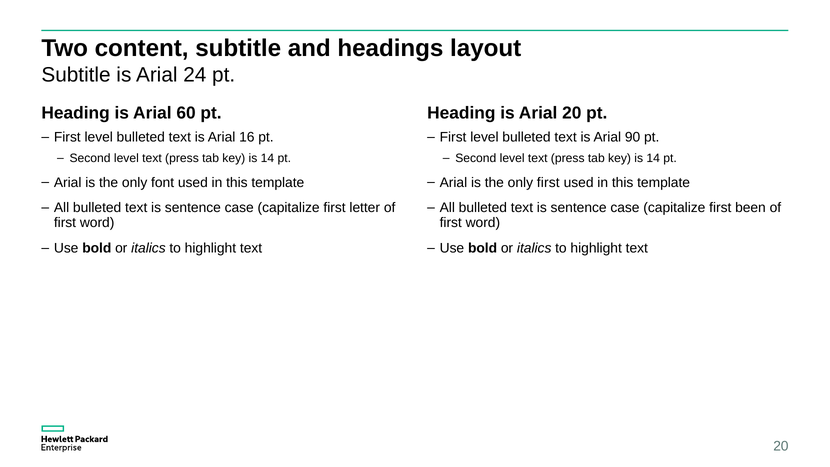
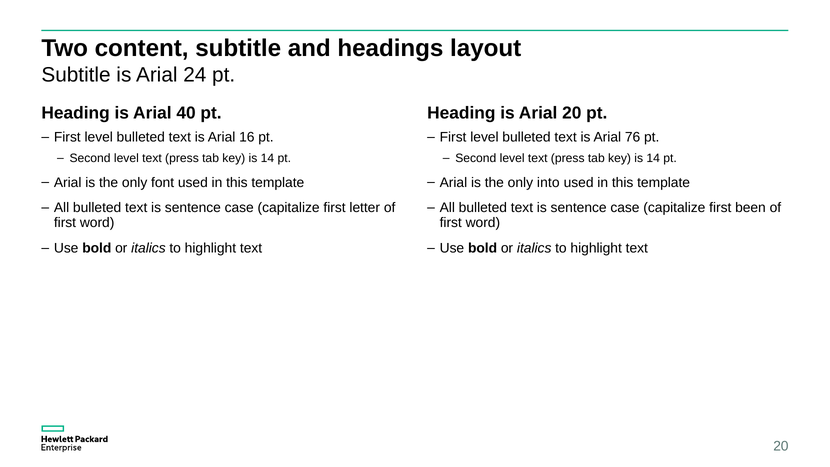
60: 60 -> 40 (186, 113)
90: 90 -> 76 (633, 137)
only first: first -> into (548, 182)
